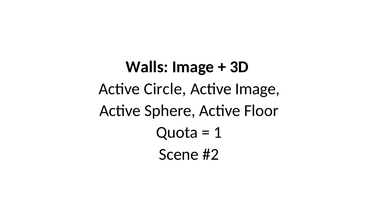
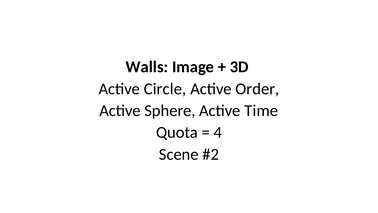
Active Image: Image -> Order (257, 89)
Floor: Floor -> Time (261, 110)
1: 1 -> 4 (218, 132)
